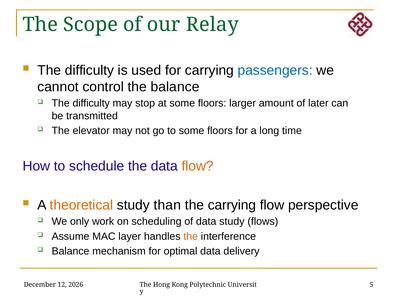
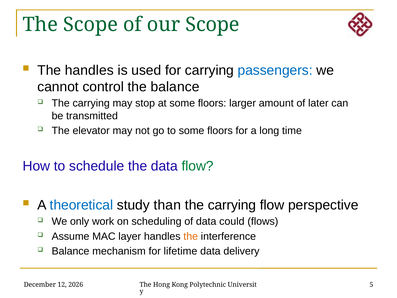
our Relay: Relay -> Scope (212, 25)
difficulty: difficulty -> handles (89, 70)
difficulty: difficulty -> carrying (91, 103)
flow colour: orange -> green (198, 166)
theoretical colour: orange -> blue (81, 205)
data study: study -> could (232, 221)
optimal: optimal -> lifetime (180, 251)
